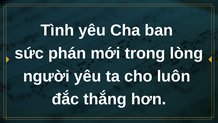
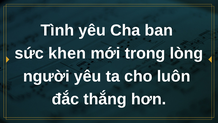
phán: phán -> khen (67, 53)
